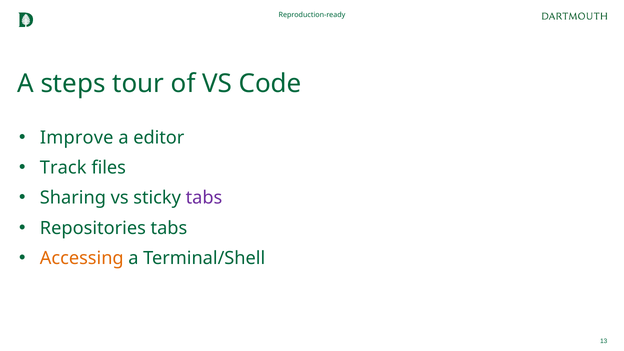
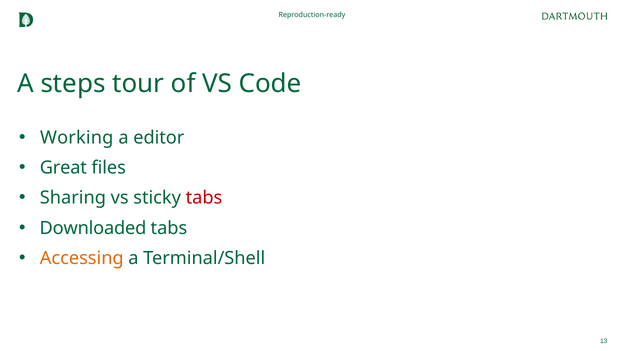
Improve: Improve -> Working (77, 138)
Track: Track -> Great (63, 168)
tabs colour: purple -> red (204, 198)
Repositories: Repositories -> Downloaded (93, 228)
